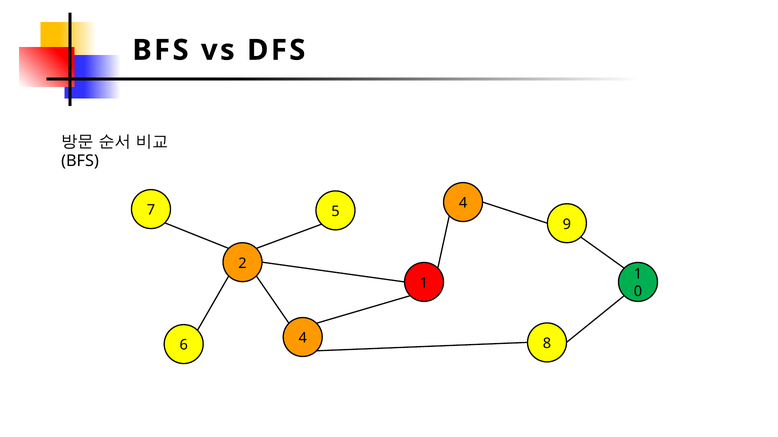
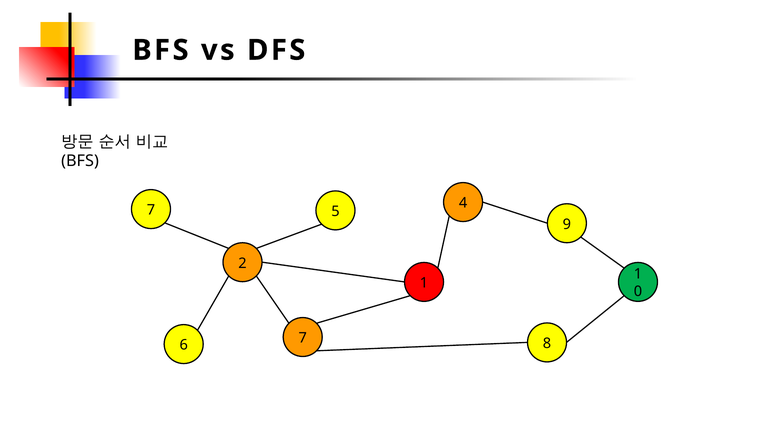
6 4: 4 -> 7 (303, 339)
